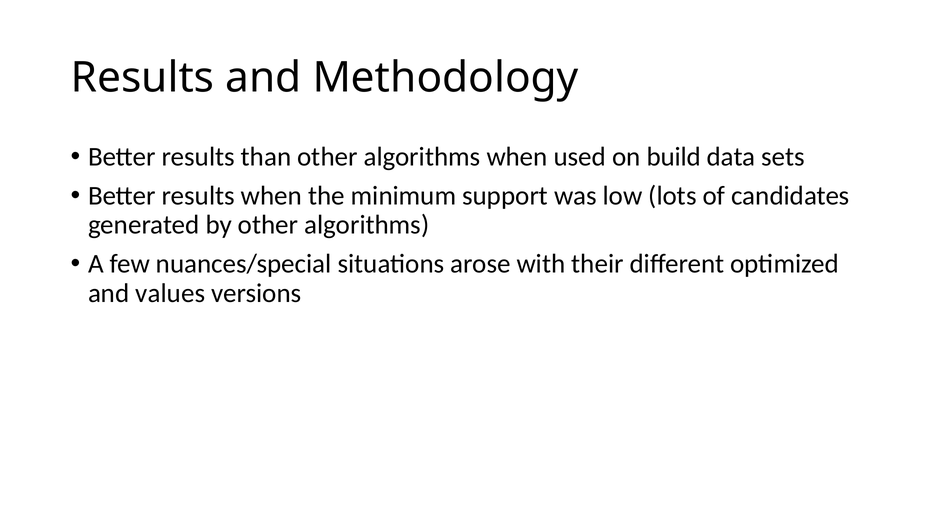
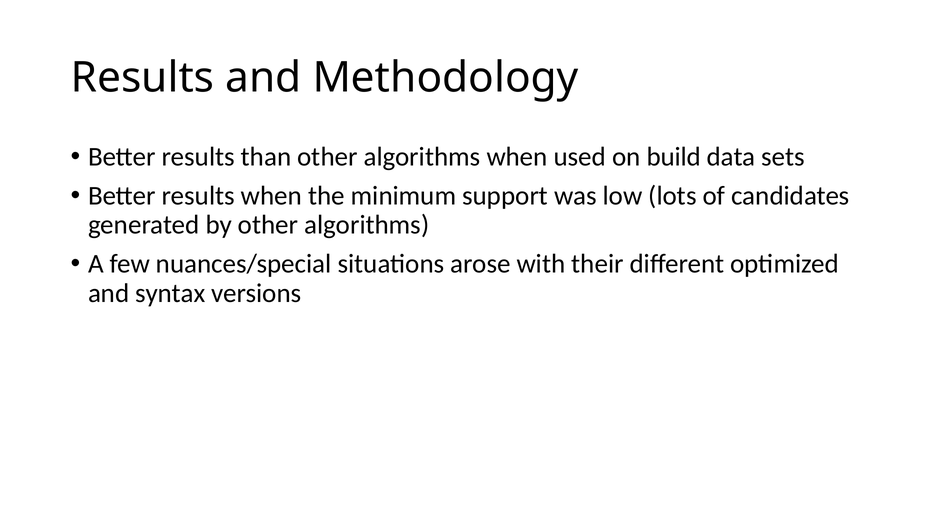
values: values -> syntax (170, 293)
